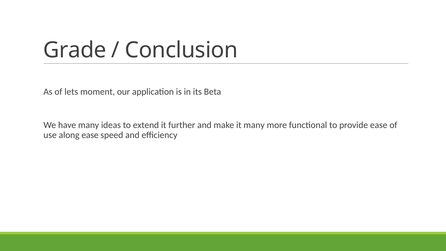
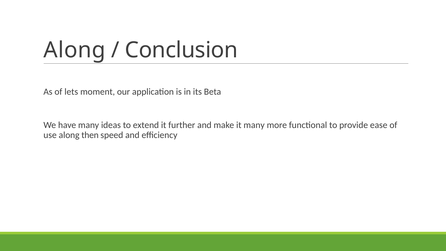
Grade: Grade -> Along (75, 50)
along ease: ease -> then (90, 135)
